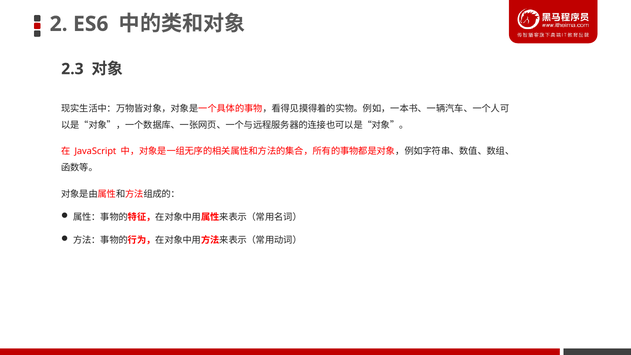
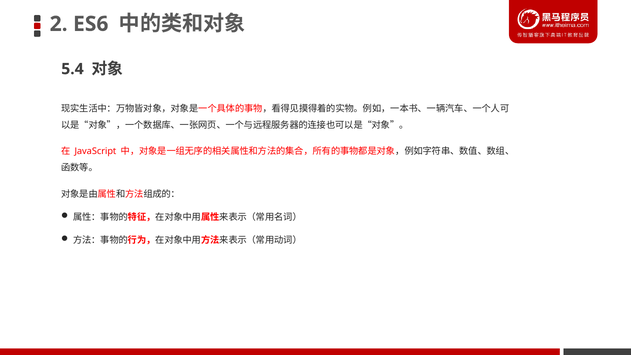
2.3: 2.3 -> 5.4 (72, 69)
